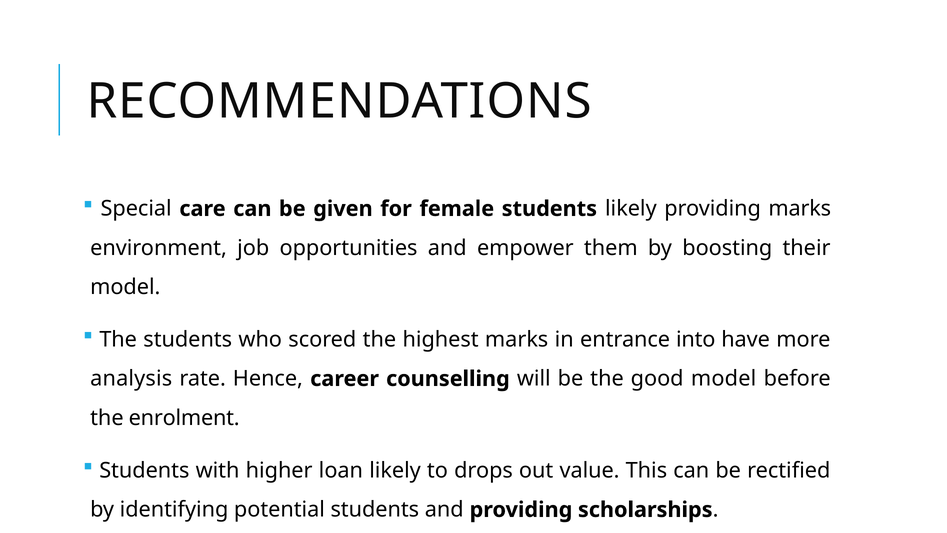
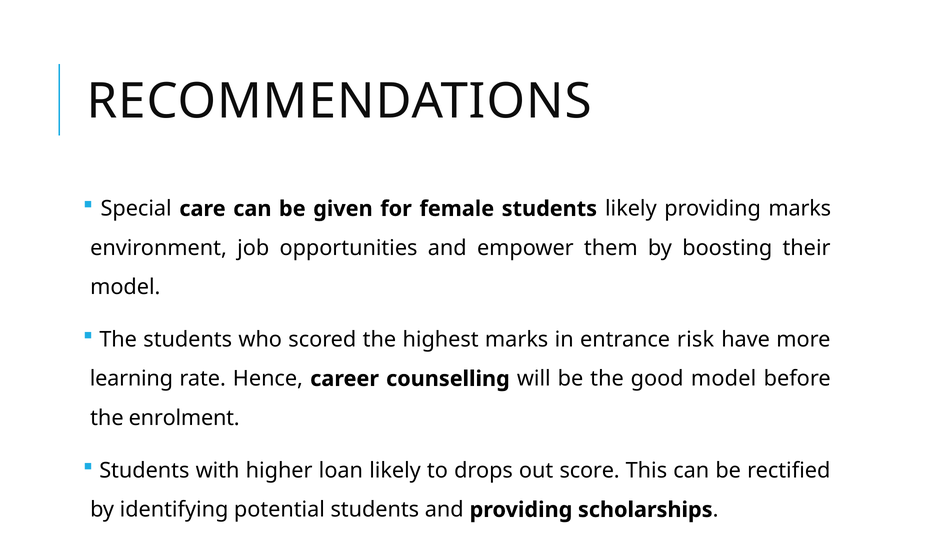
into: into -> risk (696, 340)
analysis: analysis -> learning (131, 379)
value: value -> score (590, 470)
